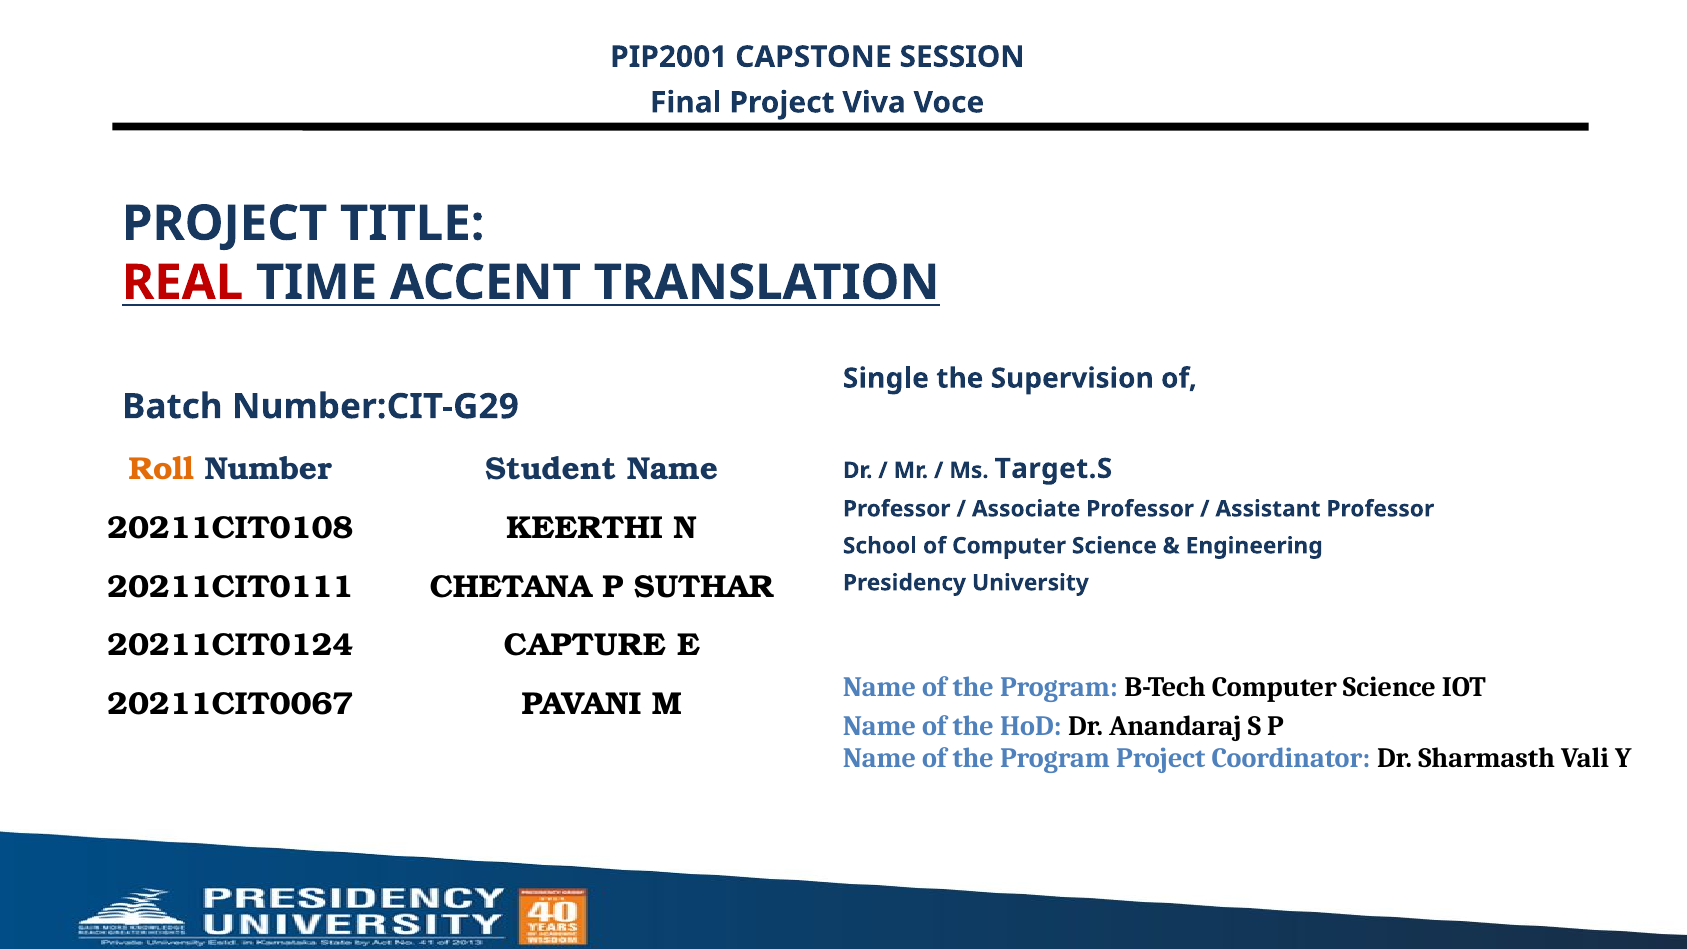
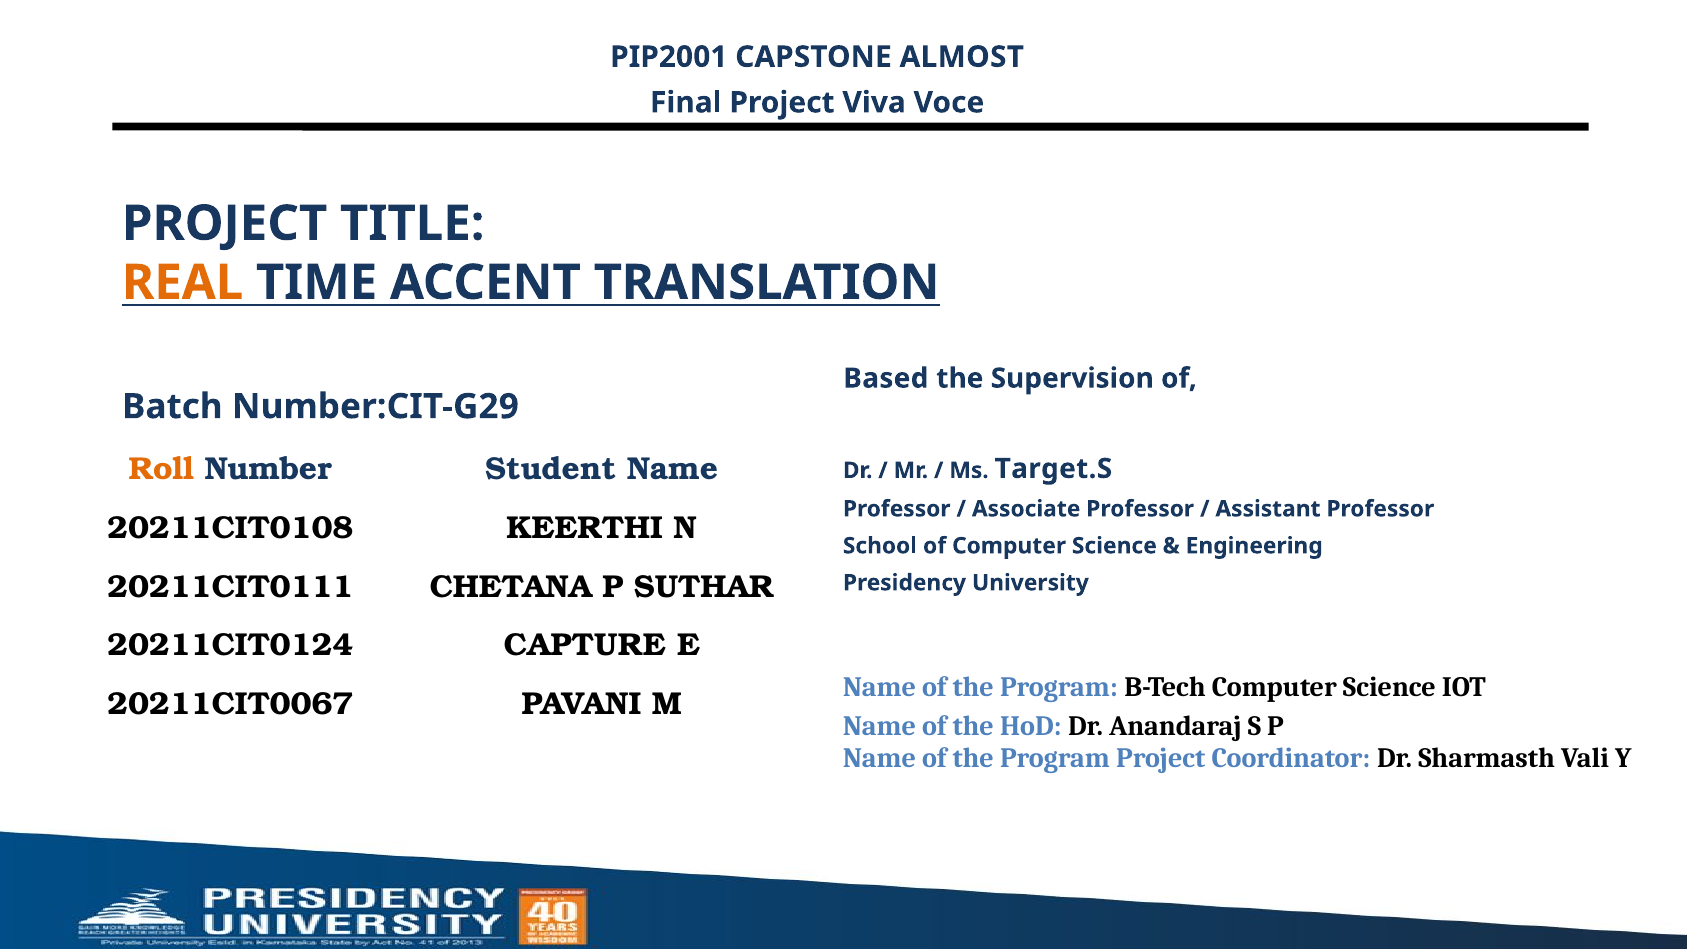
SESSION: SESSION -> ALMOST (962, 57)
REAL colour: red -> orange (183, 283)
Single: Single -> Based (886, 378)
